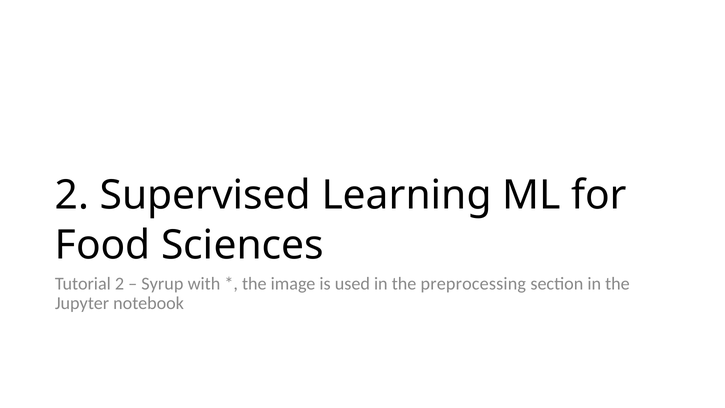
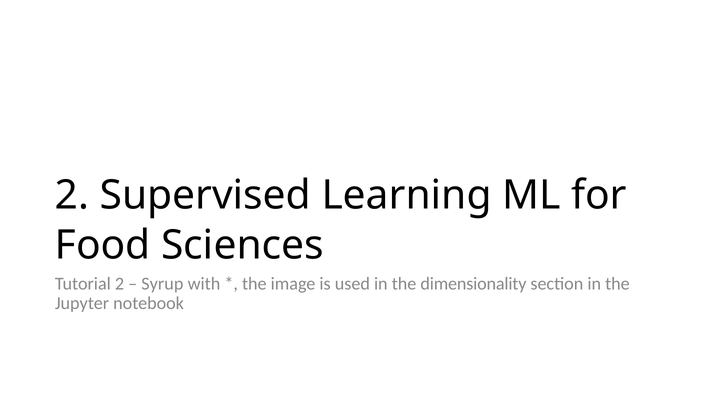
preprocessing: preprocessing -> dimensionality (473, 284)
